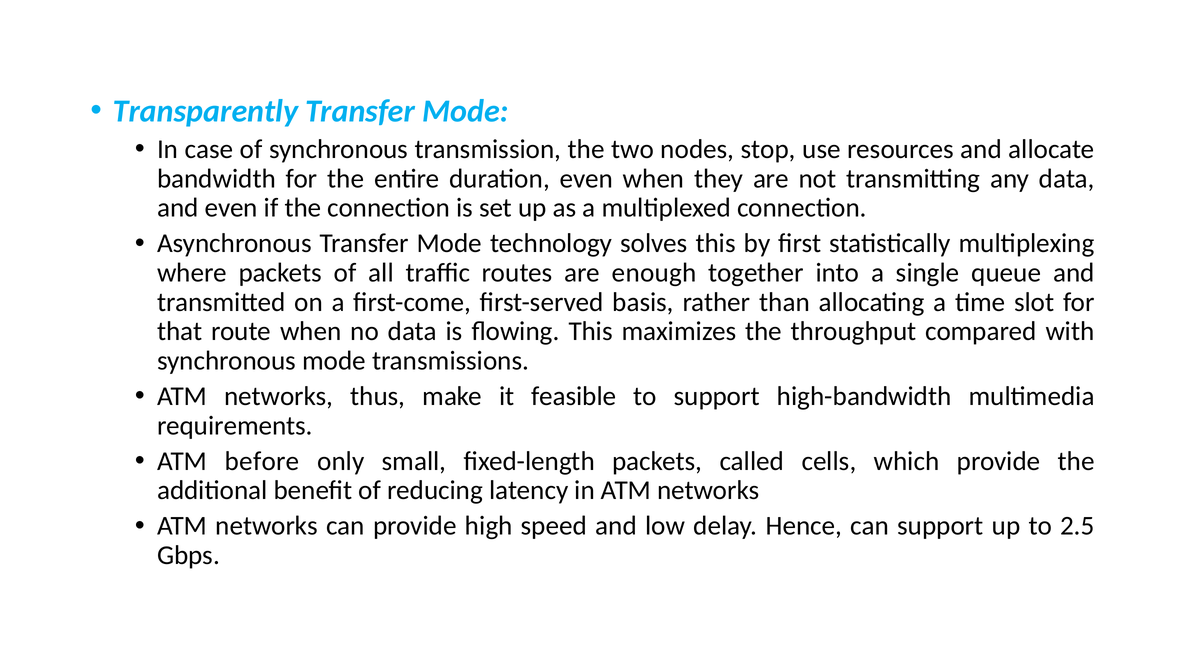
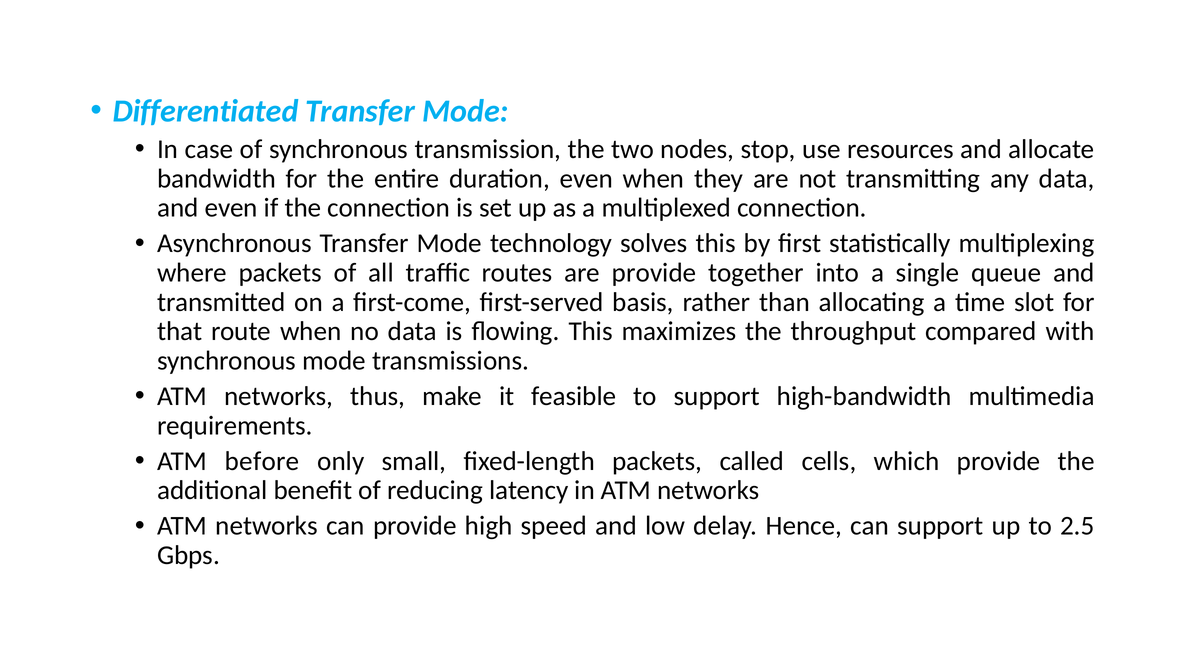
Transparently: Transparently -> Differentiated (206, 111)
are enough: enough -> provide (654, 273)
